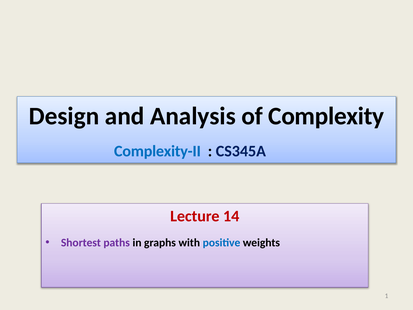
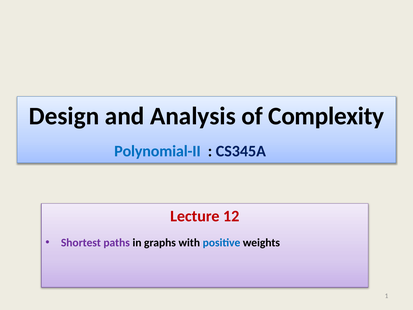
Complexity-II: Complexity-II -> Polynomial-II (157, 151)
14: 14 -> 12 (231, 216)
